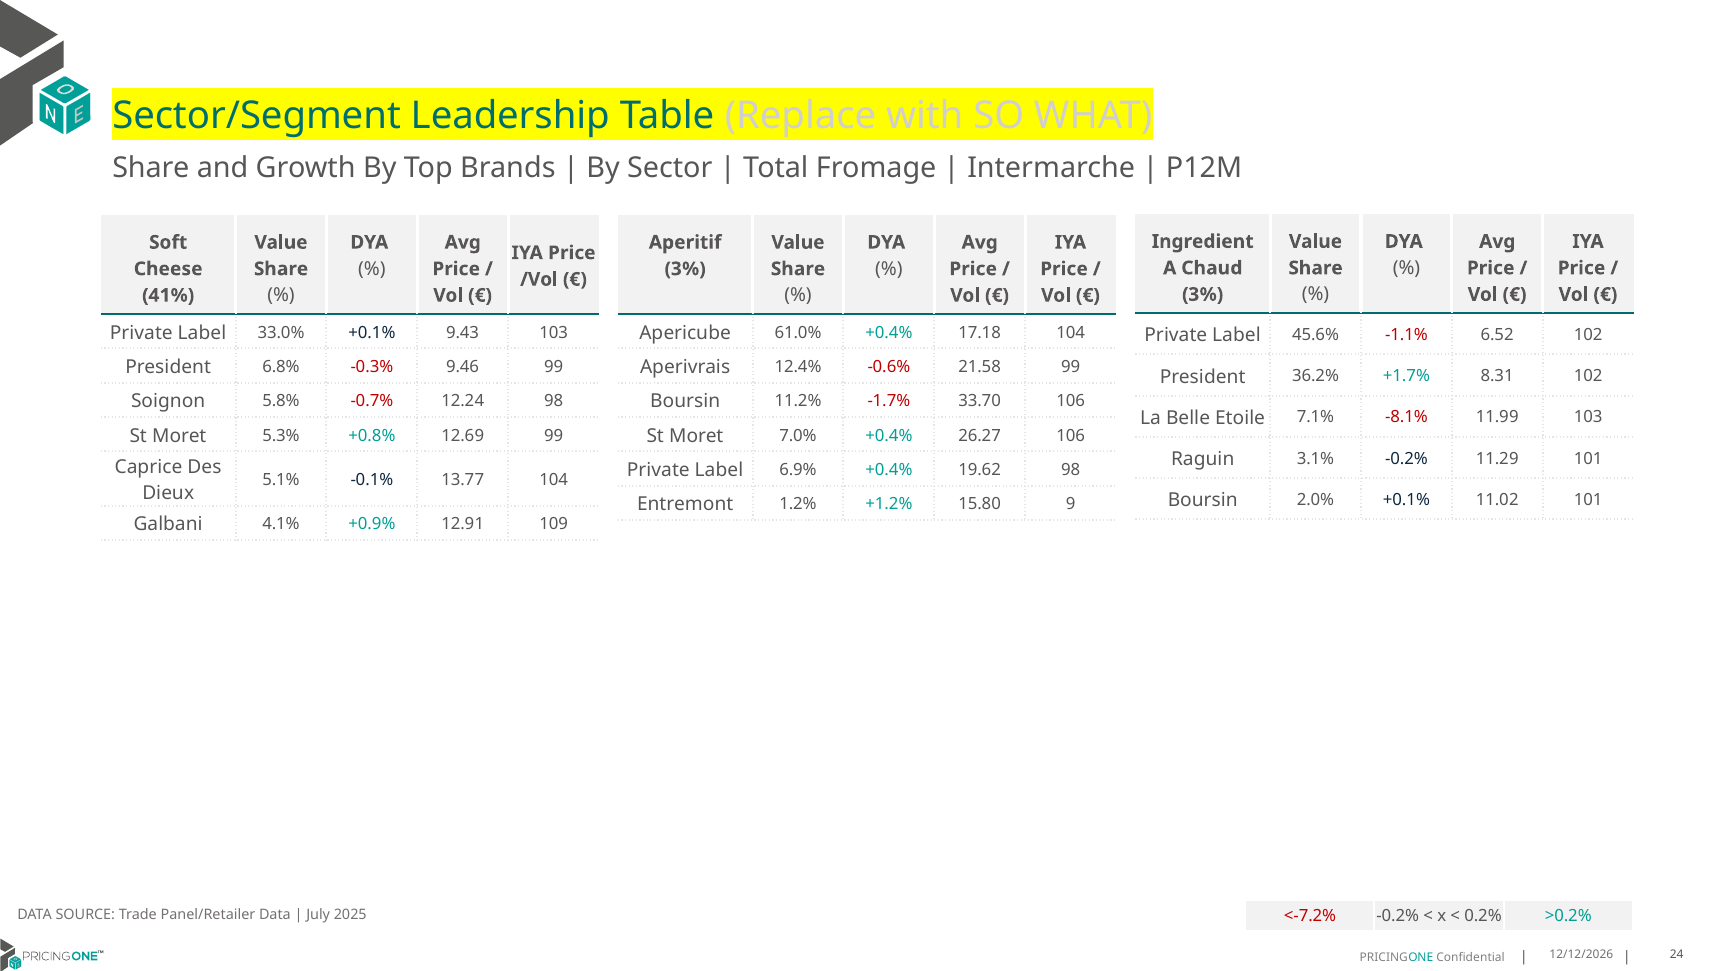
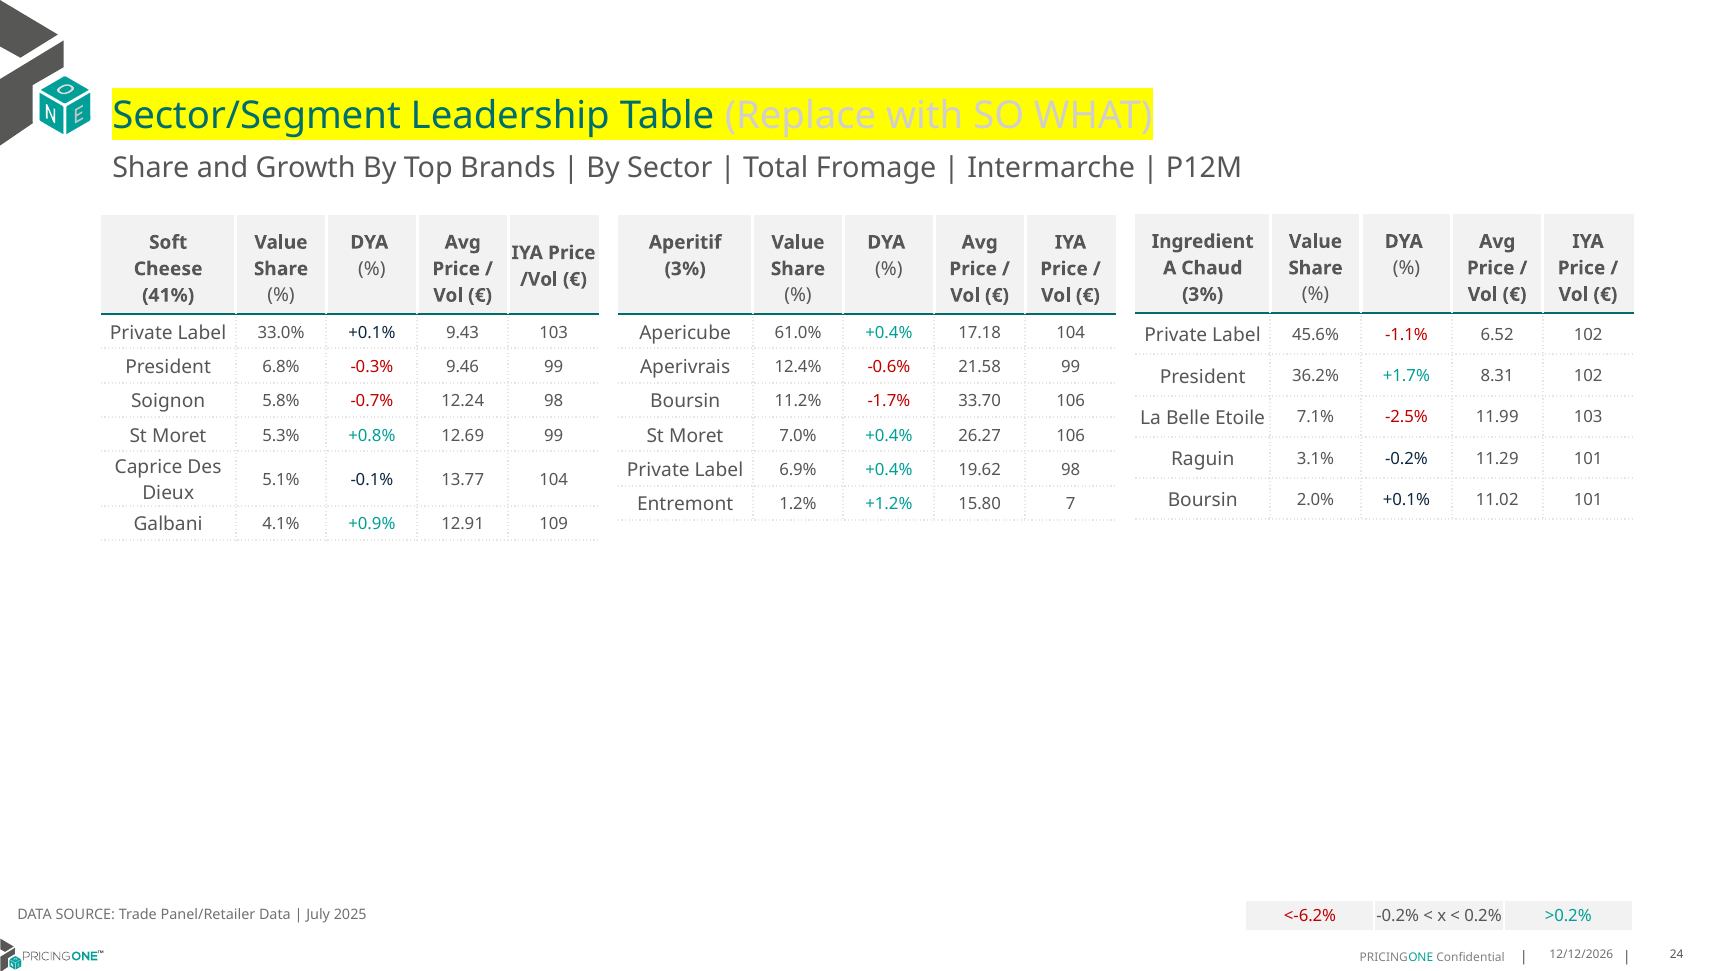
-8.1%: -8.1% -> -2.5% (1406, 417)
9: 9 -> 7 (1071, 504)
<-7.2%: <-7.2% -> <-6.2% (1310, 916)
